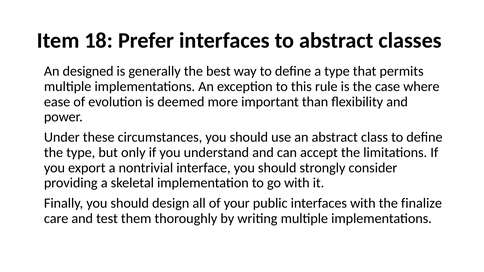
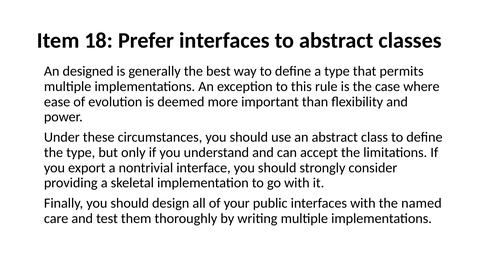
finalize: finalize -> named (421, 203)
